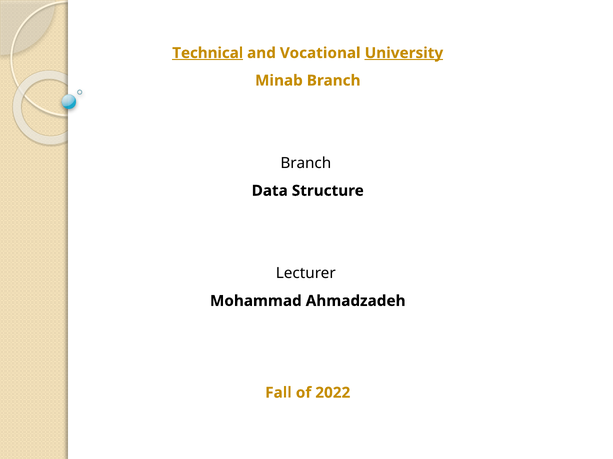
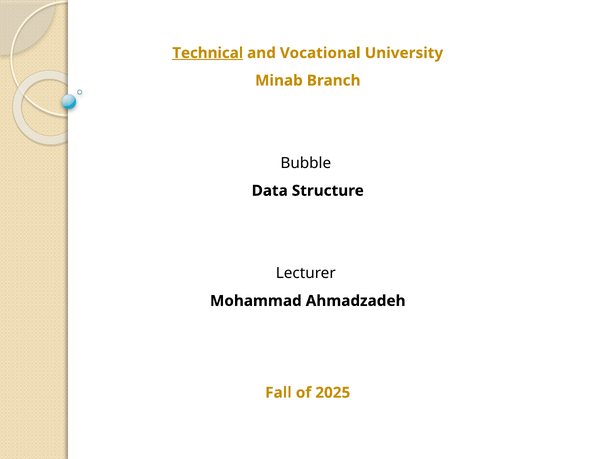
University underline: present -> none (404, 53)
Branch: Branch -> Bubble (306, 163)
2022: 2022 -> 2025 (333, 393)
